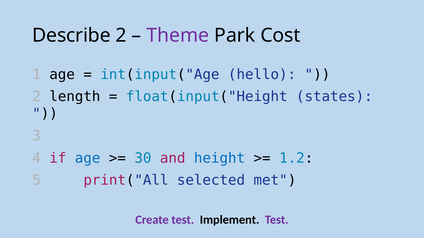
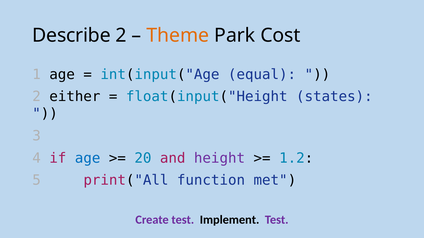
Theme colour: purple -> orange (178, 36)
hello: hello -> equal (262, 75)
length: length -> either (75, 97)
30: 30 -> 20 (143, 158)
height colour: blue -> purple (220, 158)
selected: selected -> function (211, 181)
